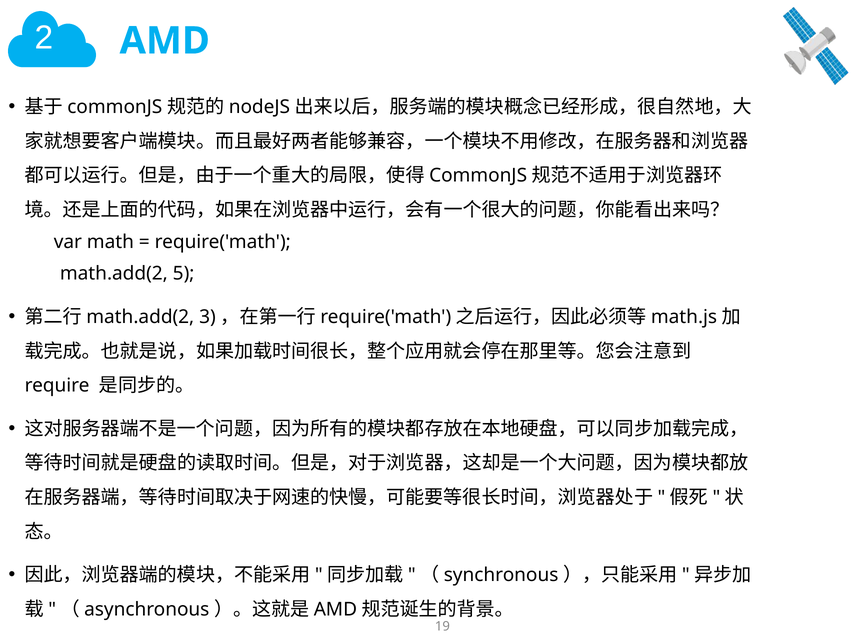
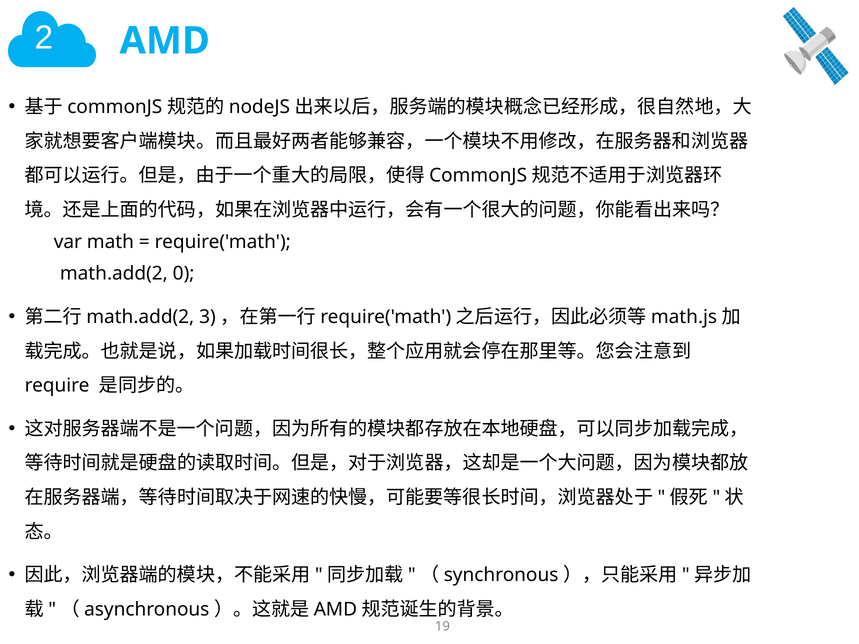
5: 5 -> 0 (184, 274)
